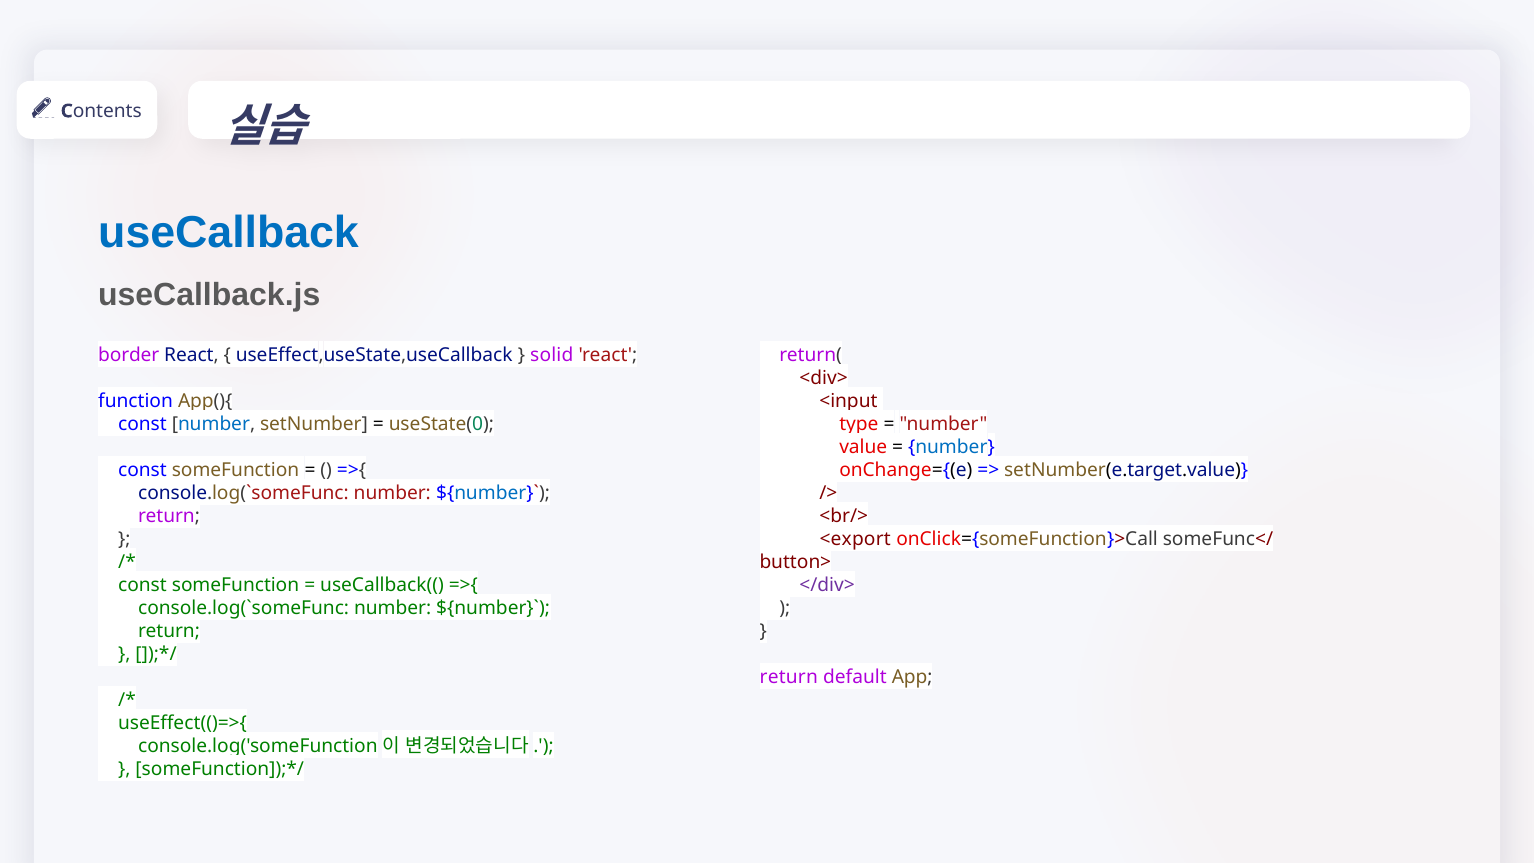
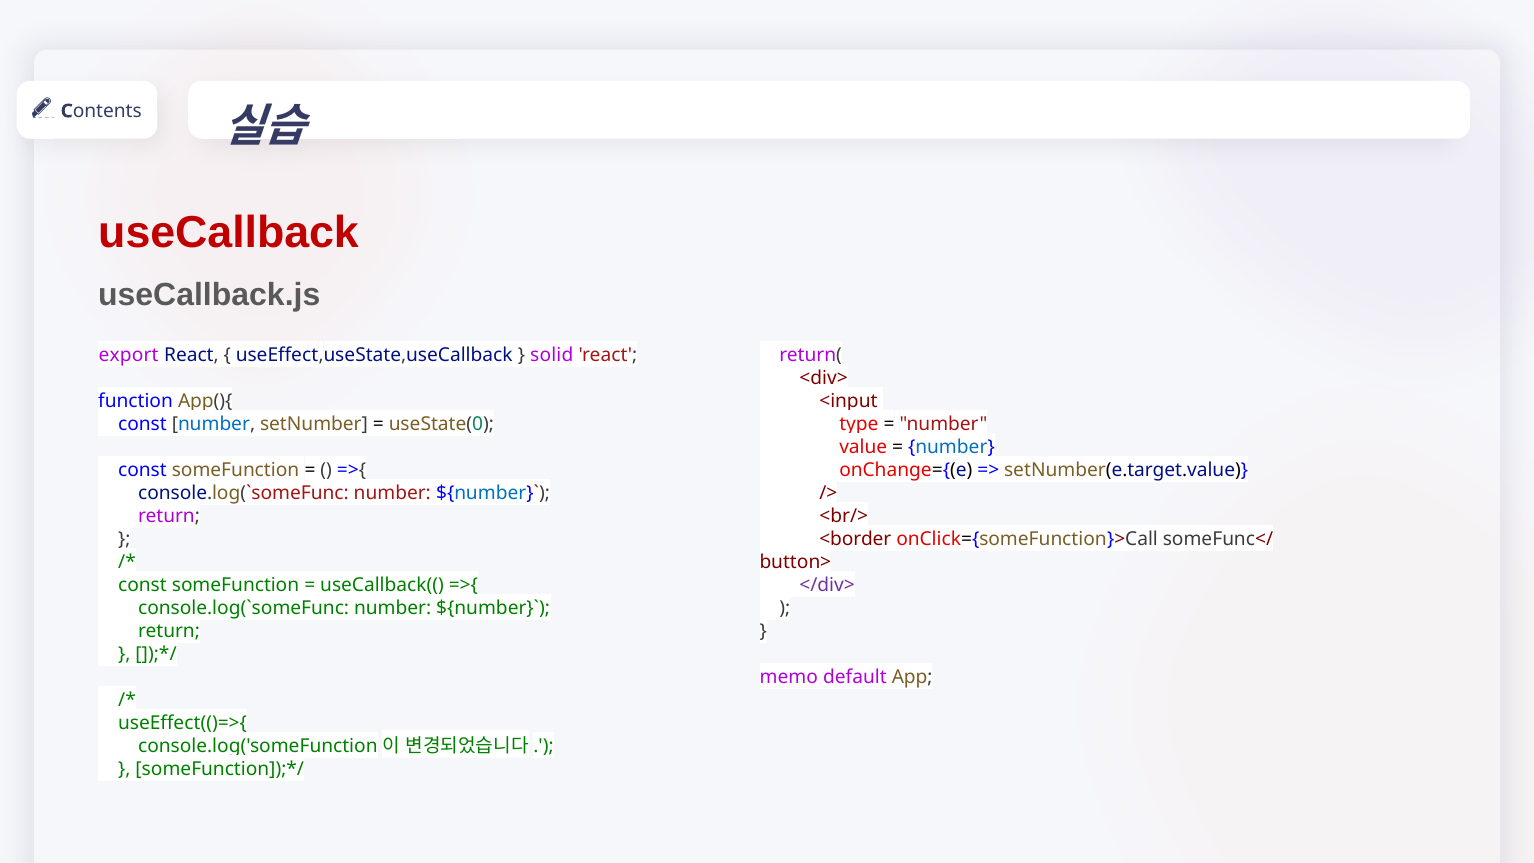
useCallback colour: blue -> red (229, 233)
border: border -> export (129, 355)
<export: <export -> <border (855, 539)
return: return -> memo (789, 677)
